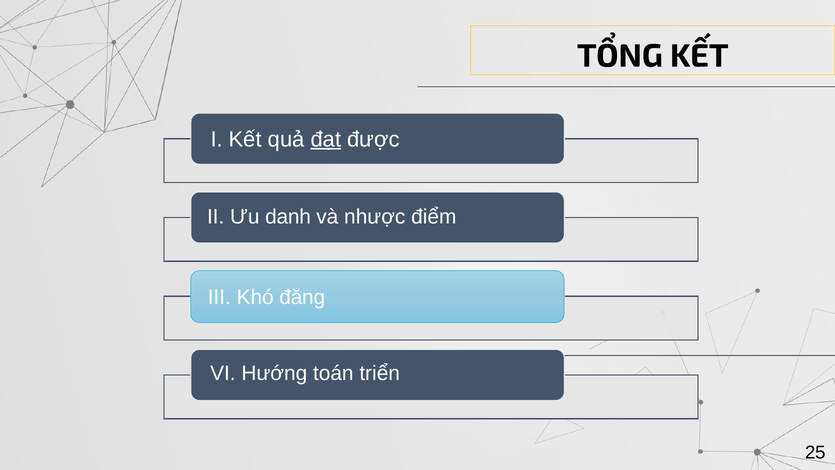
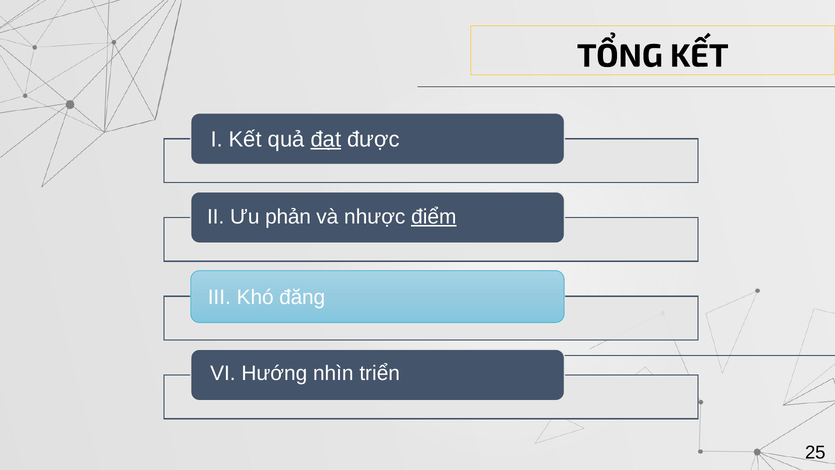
danh: danh -> phản (288, 217)
điểm underline: none -> present (434, 217)
toán: toán -> nhìn (333, 373)
